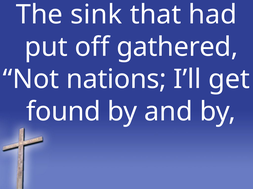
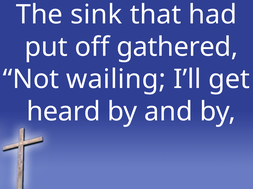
nations: nations -> wailing (116, 80)
found: found -> heard (63, 112)
